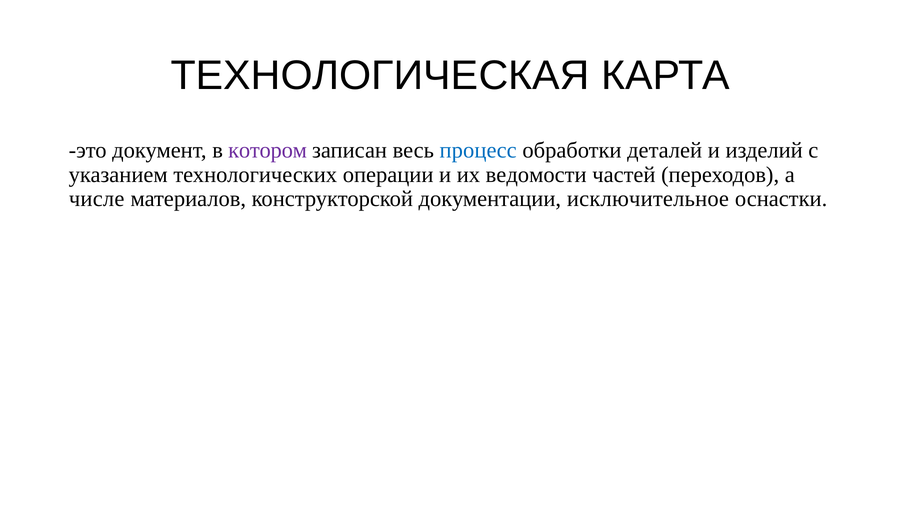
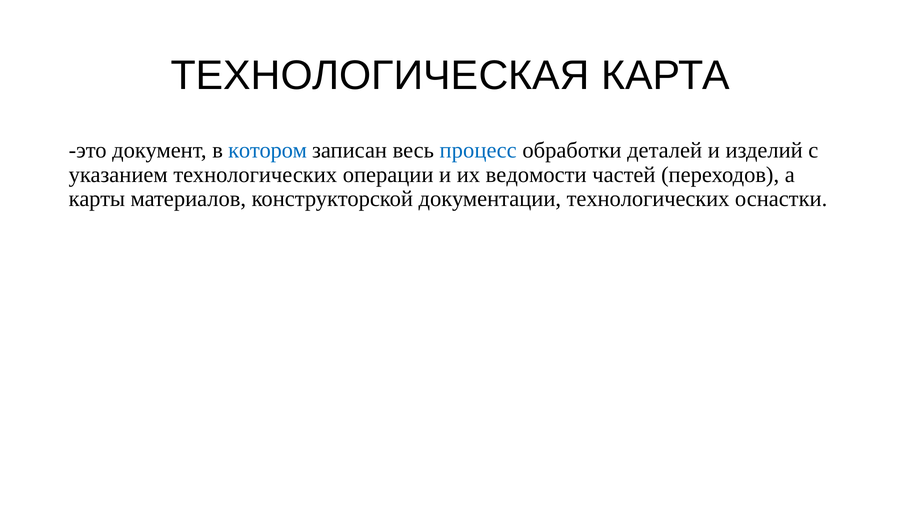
котором colour: purple -> blue (268, 150)
числе: числе -> карты (97, 199)
документации исключительное: исключительное -> технологических (648, 199)
